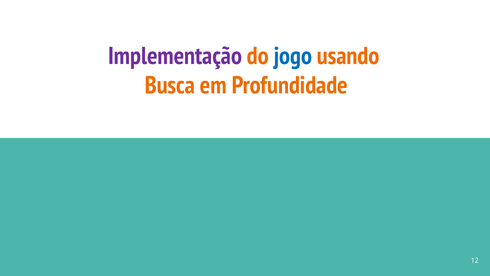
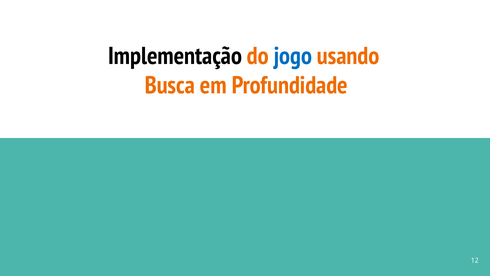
Implementação colour: purple -> black (175, 56)
